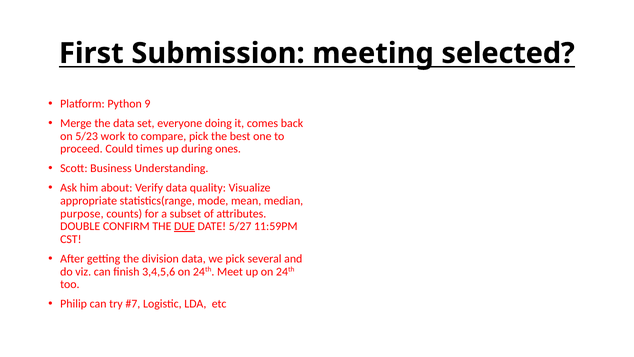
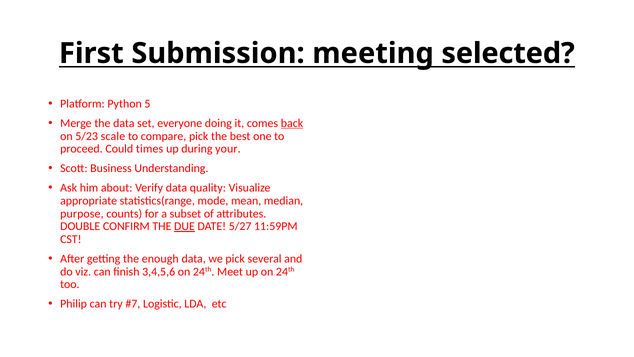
9: 9 -> 5 (147, 104)
back underline: none -> present (292, 123)
work: work -> scale (113, 136)
ones: ones -> your (228, 149)
division: division -> enough (160, 259)
